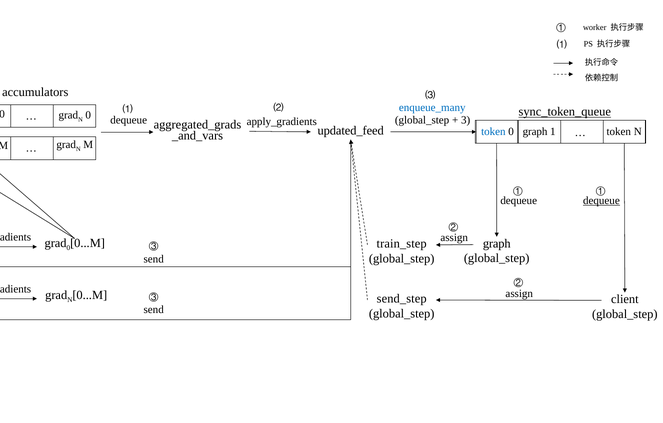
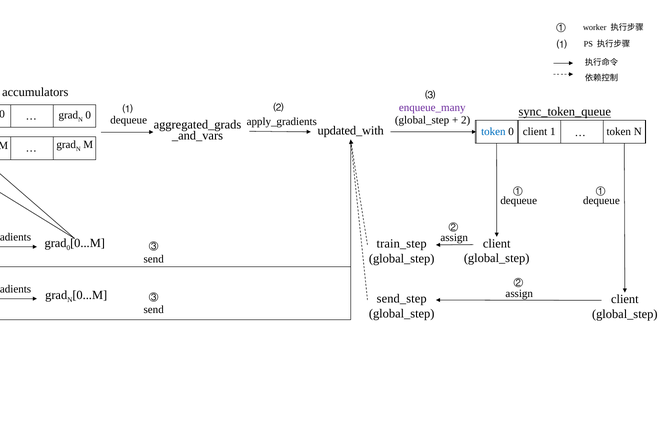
enqueue_many colour: blue -> purple (432, 107)
3: 3 -> 2 (466, 120)
0 graph: graph -> client (535, 132)
updated_feed: updated_feed -> updated_with (351, 131)
dequeue underline: present -> none (601, 200)
graph: graph -> client (497, 243)
